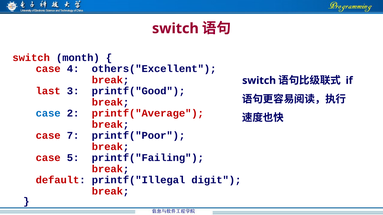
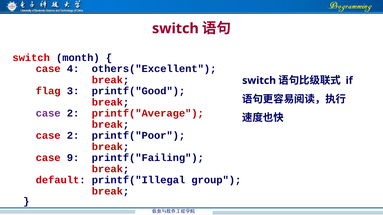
last: last -> flag (48, 91)
case colour: blue -> purple (48, 114)
7: 7 -> 2 (73, 136)
5: 5 -> 9 (73, 158)
digit: digit -> group (216, 180)
